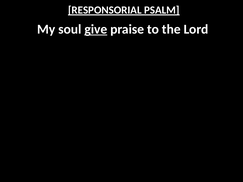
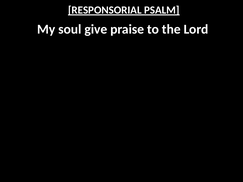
give underline: present -> none (96, 29)
